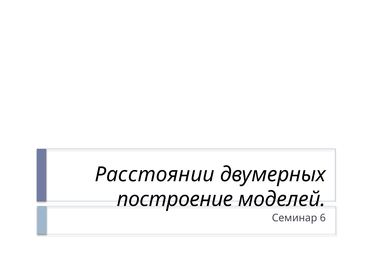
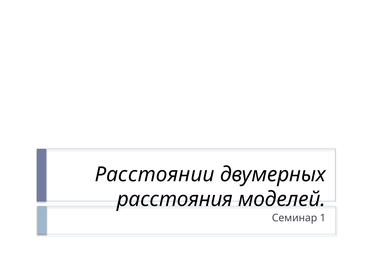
построение: построение -> расстояния (175, 199)
6: 6 -> 1 (323, 218)
